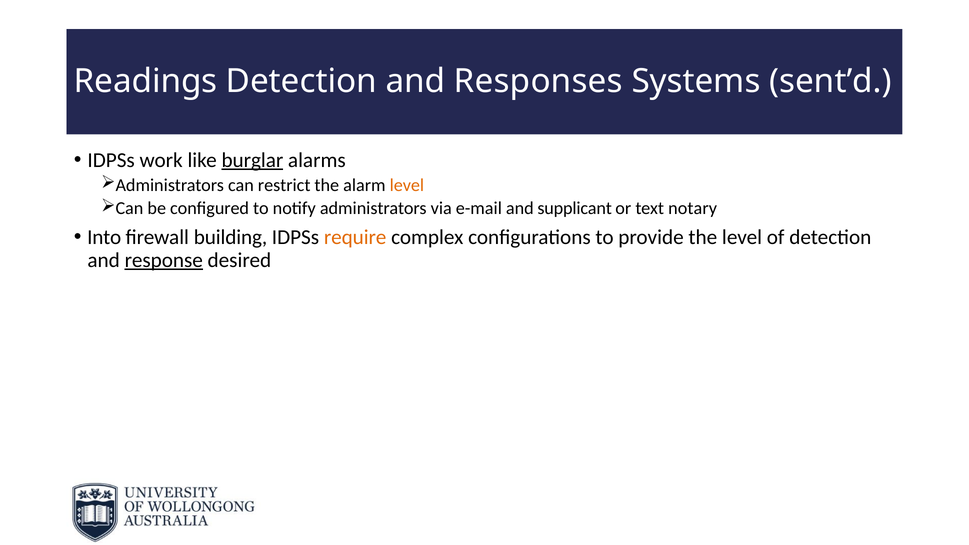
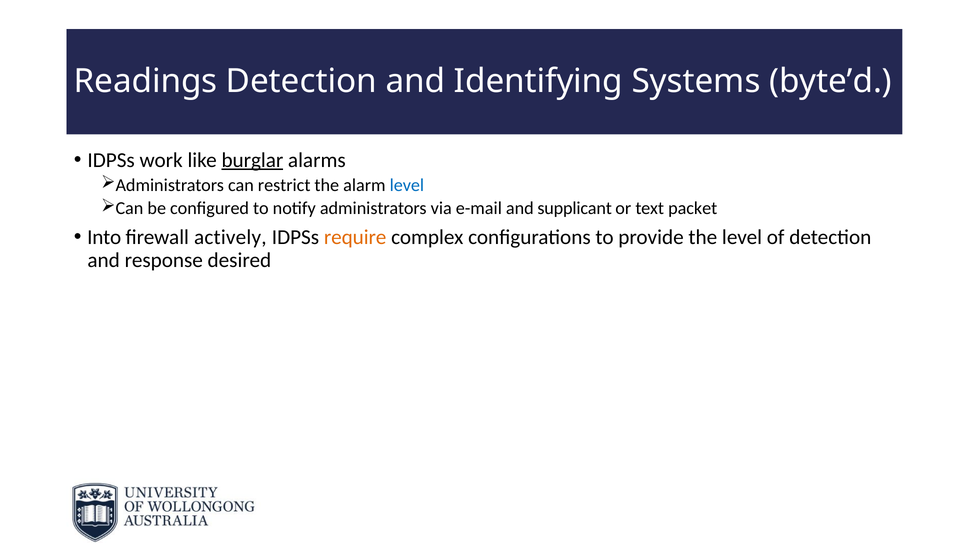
Responses: Responses -> Identifying (538, 81)
sent’d: sent’d -> byte’d (831, 81)
level colour: orange -> blue (407, 185)
notary: notary -> packet (693, 209)
building: building -> actively (230, 237)
response underline: present -> none (164, 260)
